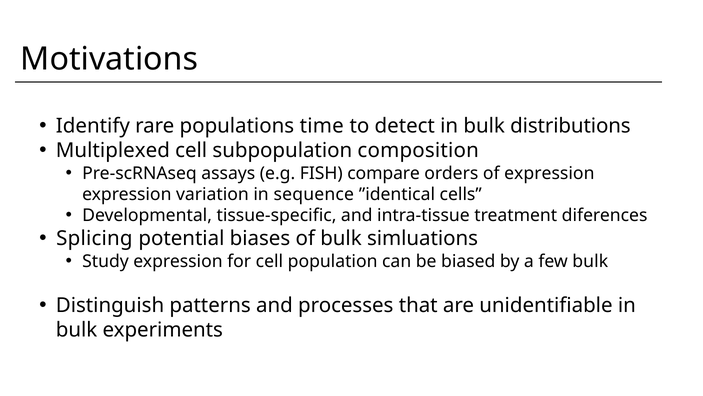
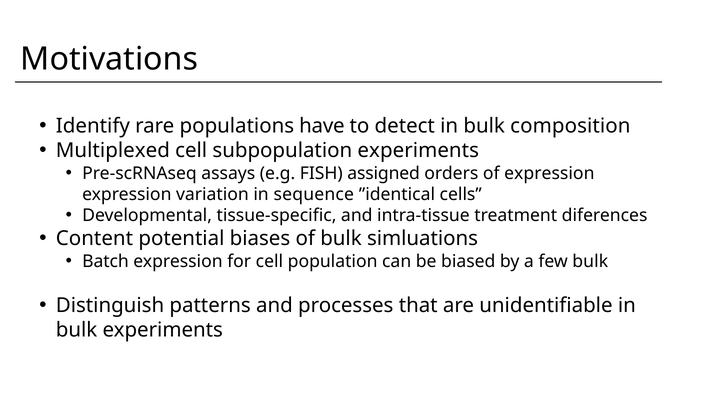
time: time -> have (322, 126)
distributions: distributions -> composition (570, 126)
subpopulation composition: composition -> experiments (418, 150)
compare: compare -> assigned (384, 173)
Splicing: Splicing -> Content (94, 238)
Study: Study -> Batch (106, 261)
